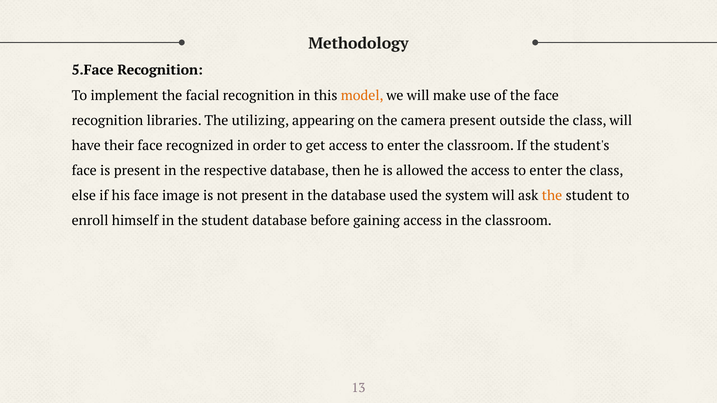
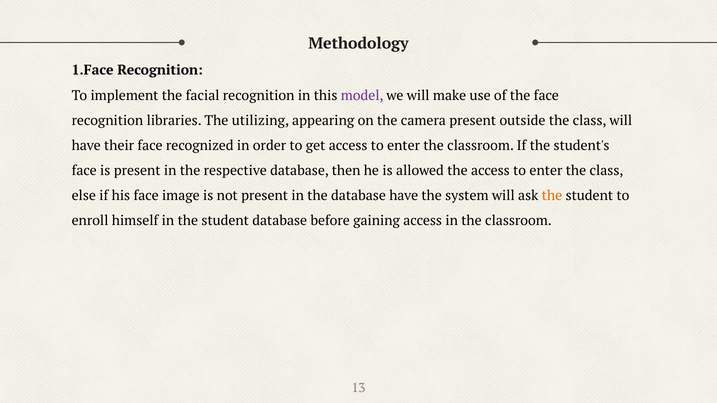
5.Face: 5.Face -> 1.Face (93, 70)
model colour: orange -> purple (362, 96)
database used: used -> have (404, 196)
